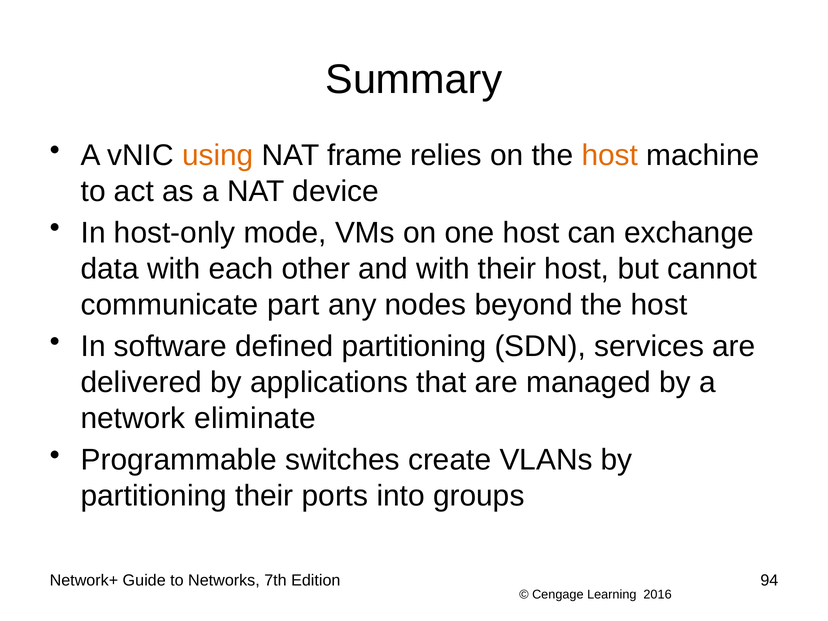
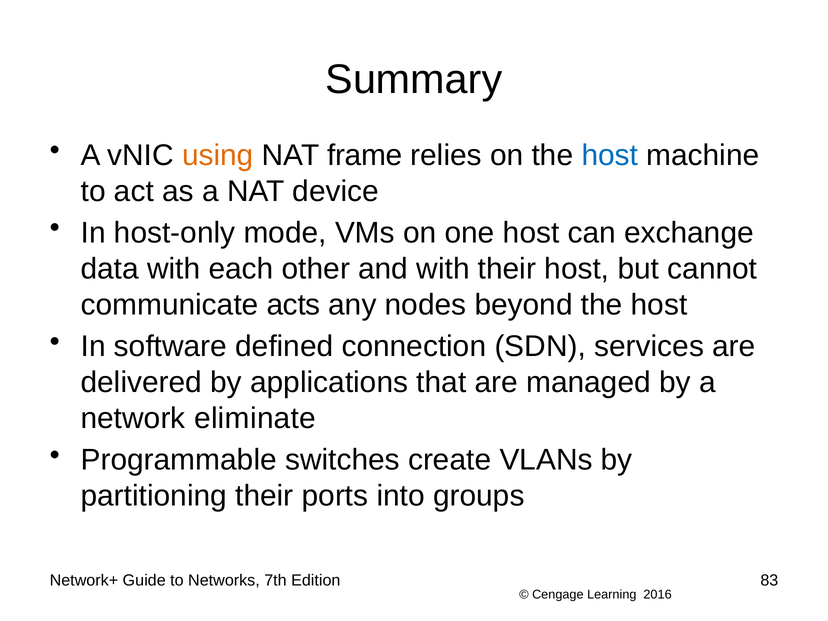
host colour: orange -> blue (610, 155)
part: part -> acts (293, 305)
defined partitioning: partitioning -> connection (414, 347)
94: 94 -> 83 (769, 580)
